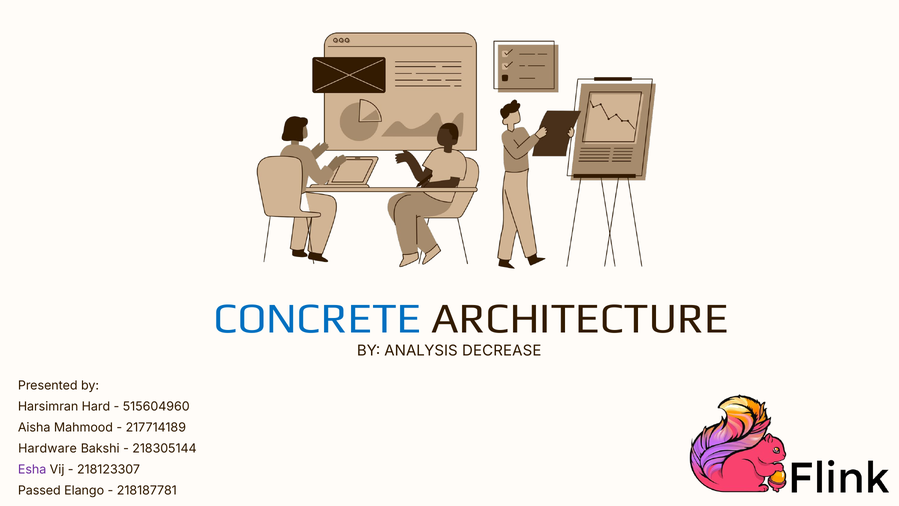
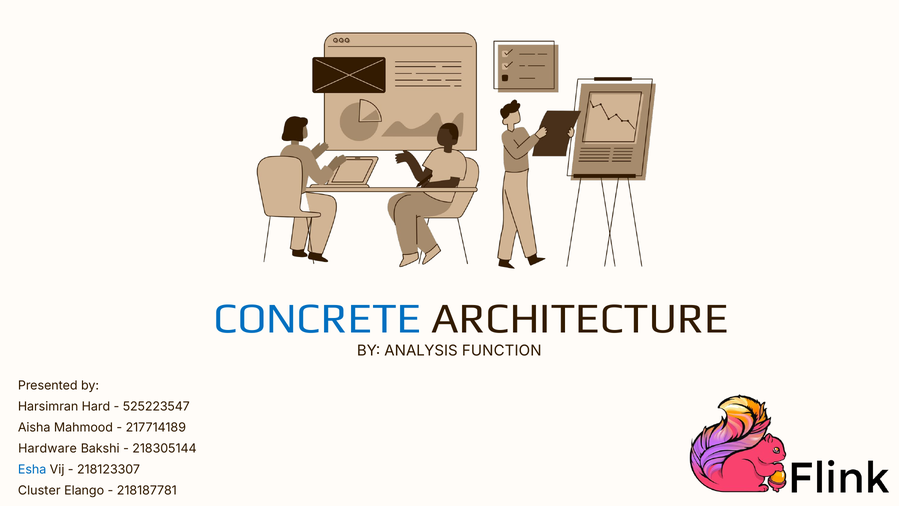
DECREASE: DECREASE -> FUNCTION (502, 350)
515604960: 515604960 -> 525223547 (156, 406)
Esha colour: purple -> blue (32, 469)
Passed: Passed -> Cluster (39, 490)
